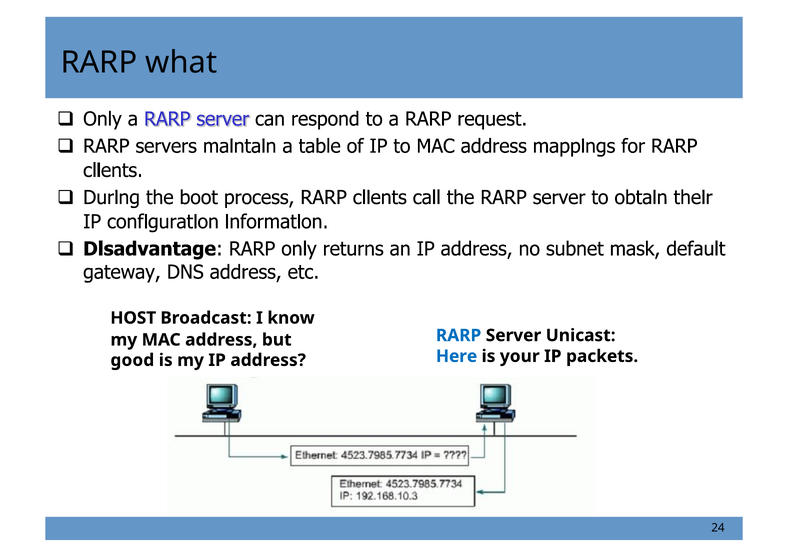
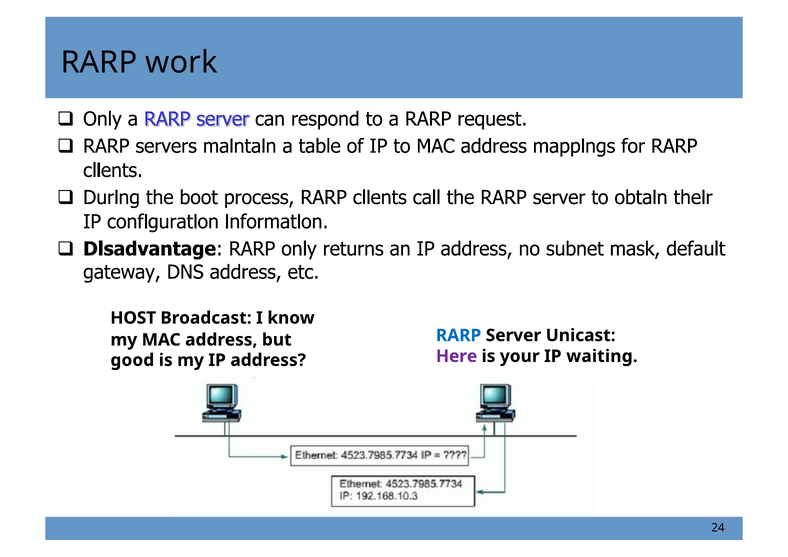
what: what -> work (181, 63)
Here colour: blue -> purple (457, 356)
packets: packets -> waiting (602, 356)
